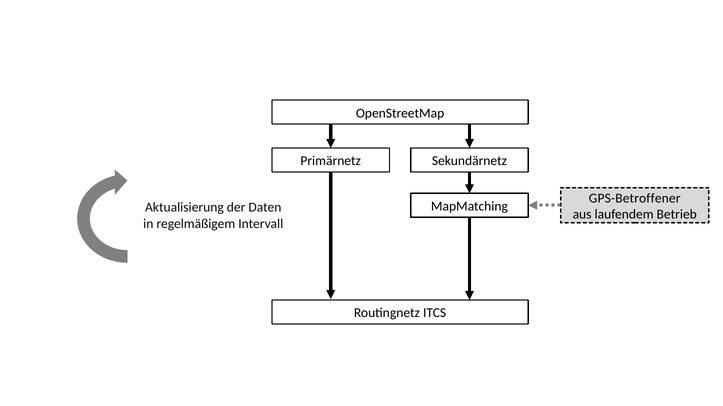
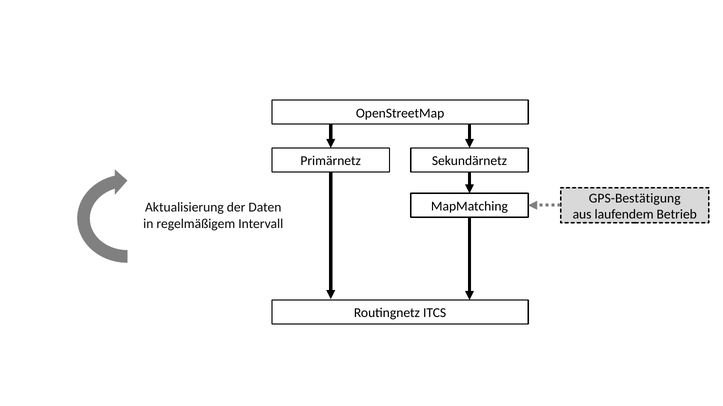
GPS-Betroffener: GPS-Betroffener -> GPS-Bestätigung (635, 198)
